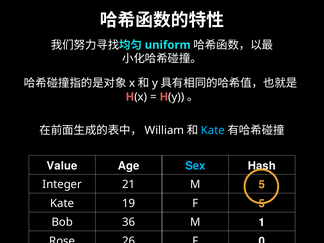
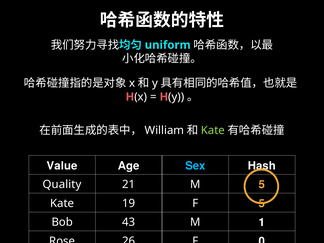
Kate colour: light blue -> light green (213, 130)
Integer: Integer -> Quality (62, 184)
36: 36 -> 43 (129, 222)
